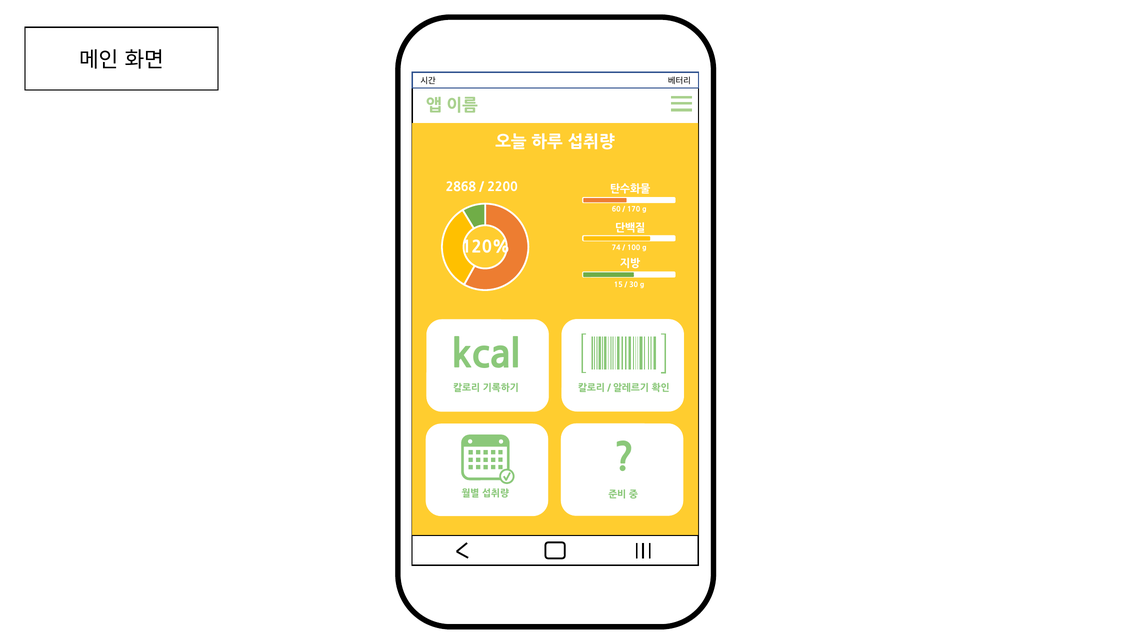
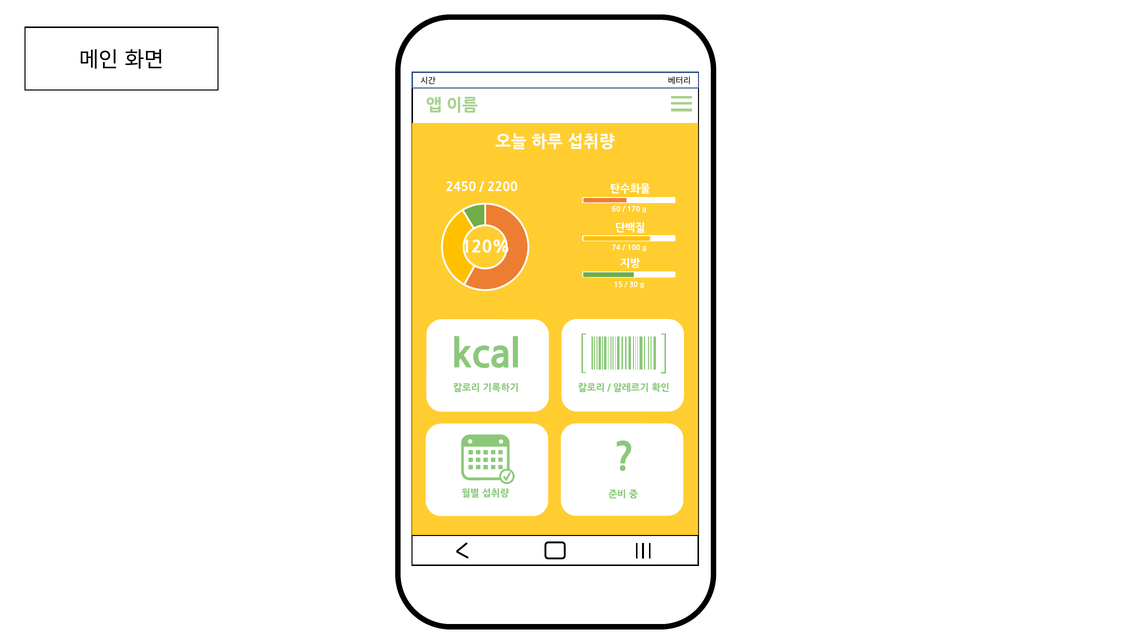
2868: 2868 -> 2450 (461, 187)
